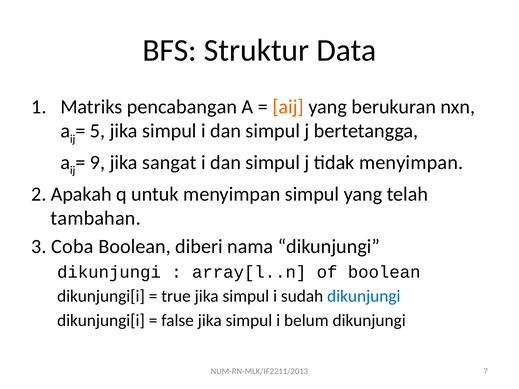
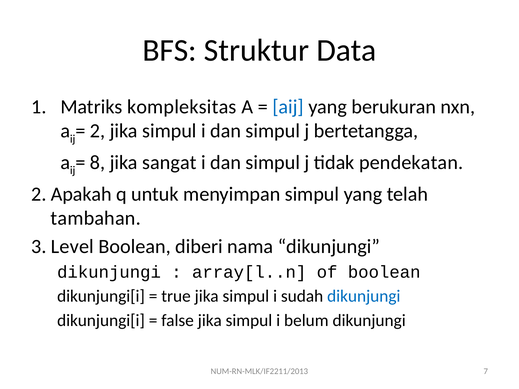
pencabangan: pencabangan -> kompleksitas (182, 107)
aij colour: orange -> blue (288, 107)
5: 5 -> 2 (98, 131)
9: 9 -> 8 (98, 163)
tidak menyimpan: menyimpan -> pendekatan (411, 163)
Coba: Coba -> Level (72, 247)
